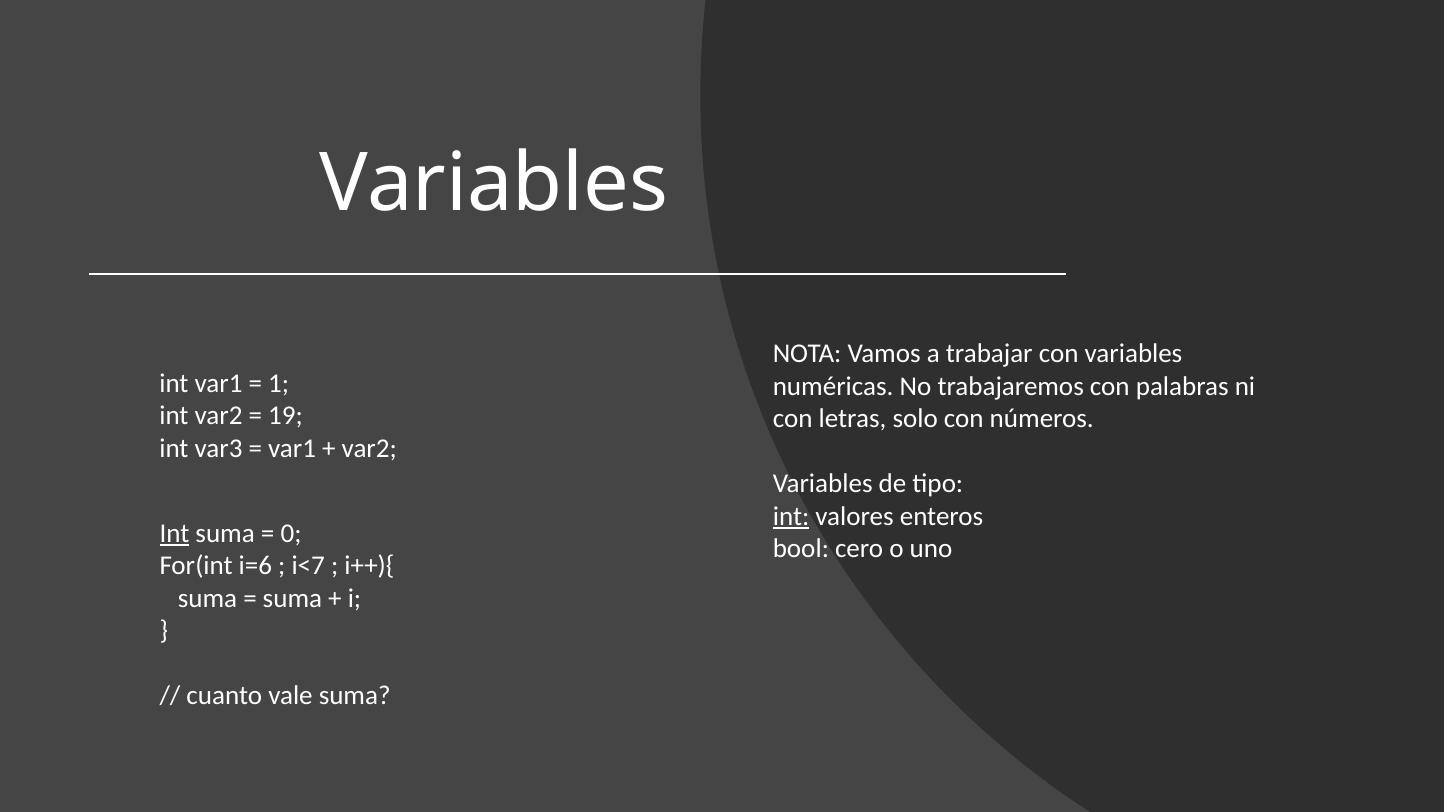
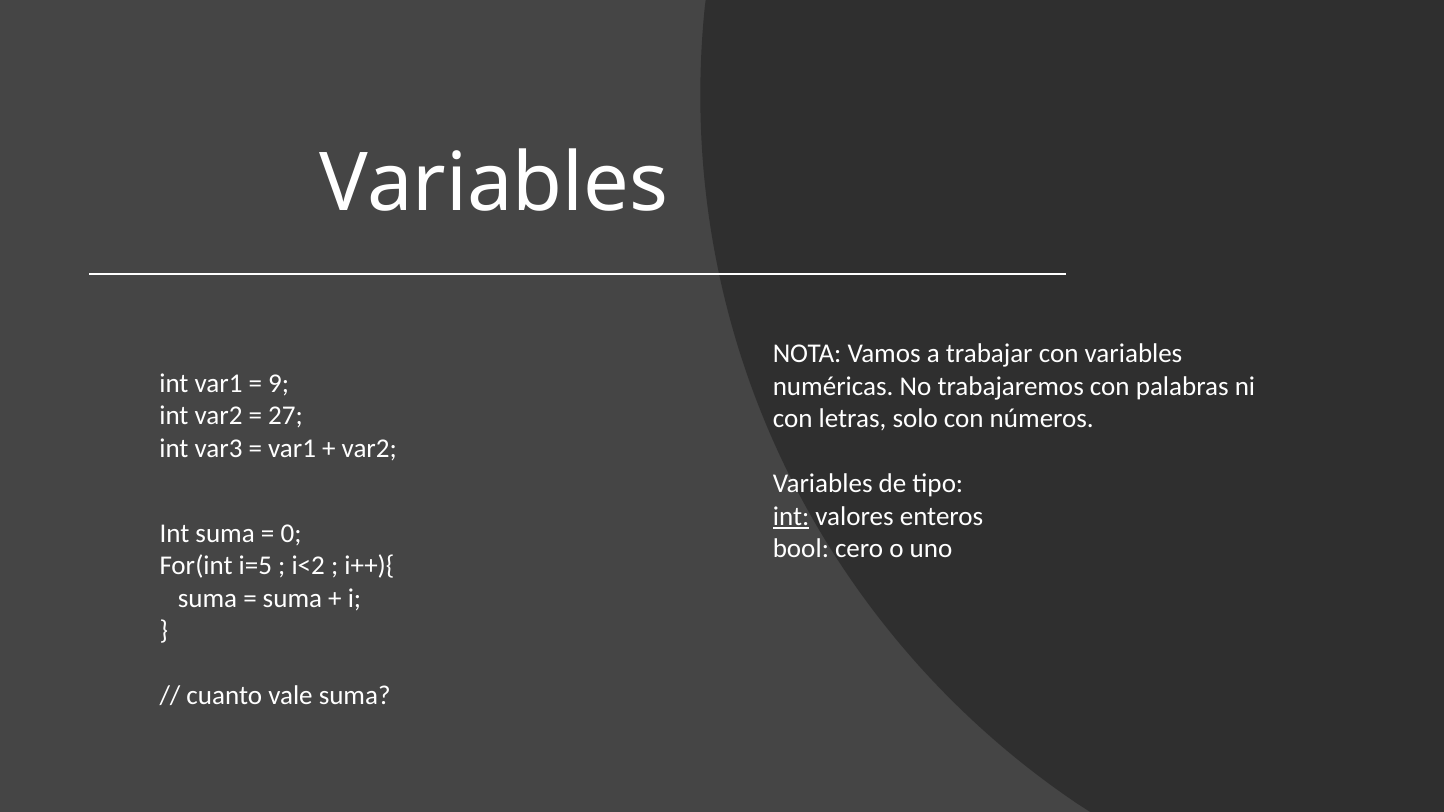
1: 1 -> 9 (279, 384)
19: 19 -> 27 (286, 416)
Int underline: present -> none (175, 533)
i=6: i=6 -> i=5 (255, 566)
i<7: i<7 -> i<2 (308, 566)
